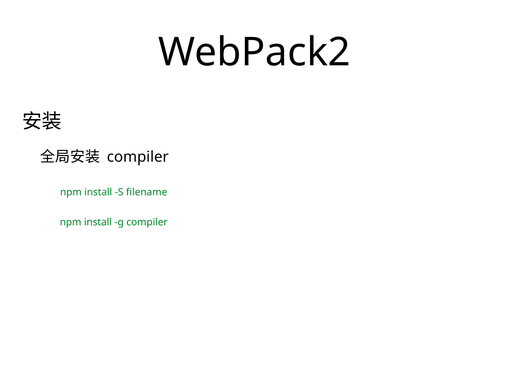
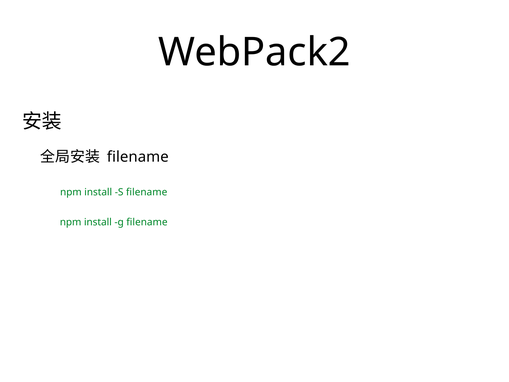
compiler: compiler -> filename (138, 157)
g compiler: compiler -> filename (147, 222)
